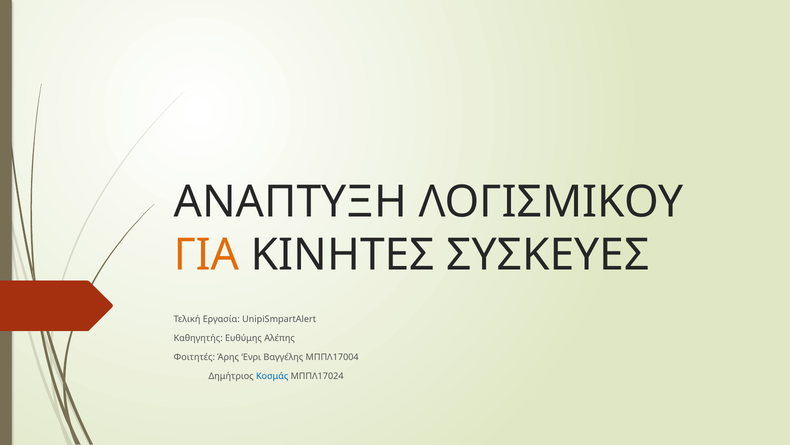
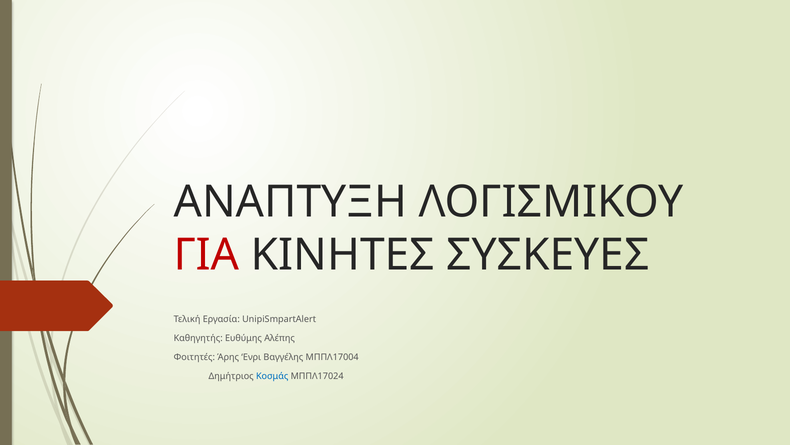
ΓΙΑ colour: orange -> red (206, 255)
